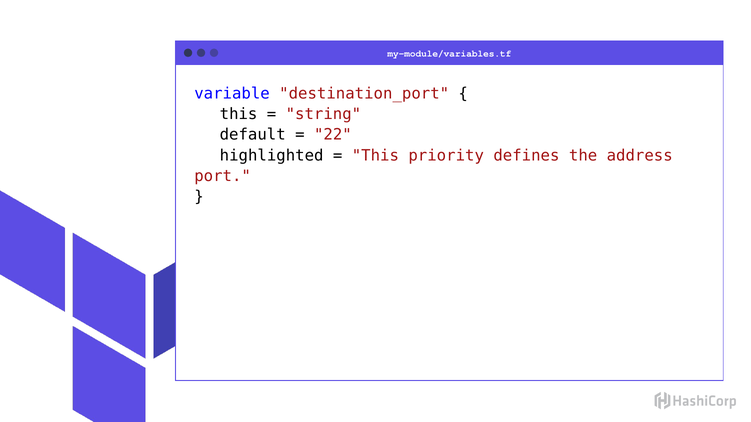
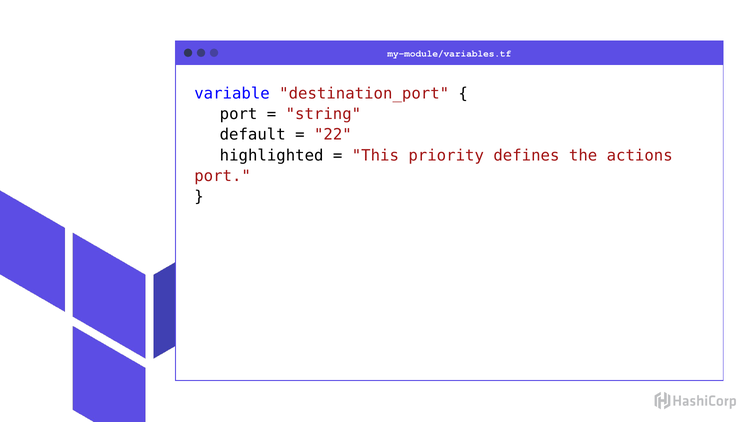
this: this -> port (239, 114)
address: address -> actions (640, 156)
